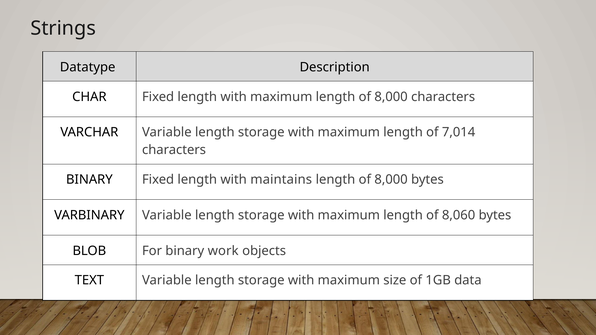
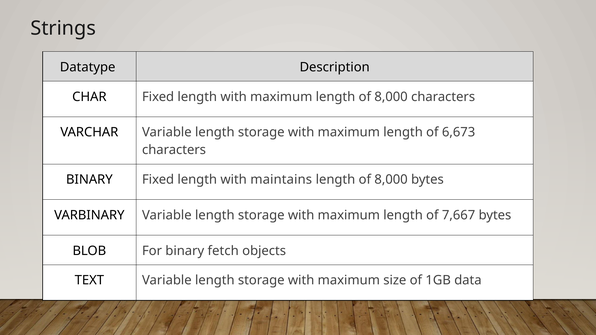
7,014: 7,014 -> 6,673 (459, 132)
8,060: 8,060 -> 7,667 (459, 215)
work: work -> fetch (223, 251)
